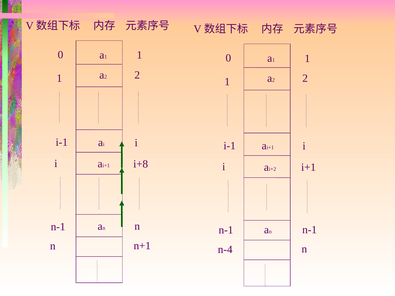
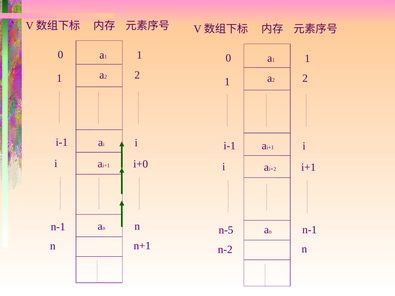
i+8: i+8 -> i+0 (141, 164)
n-1: n-1 -> n-5 (226, 230)
n-4: n-4 -> n-2 (225, 250)
